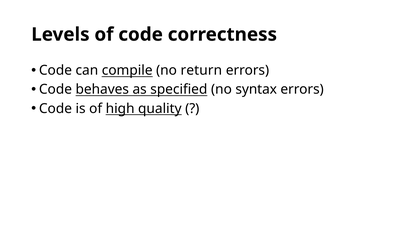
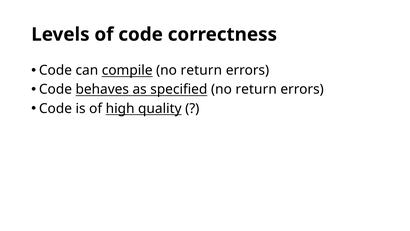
specified no syntax: syntax -> return (256, 89)
